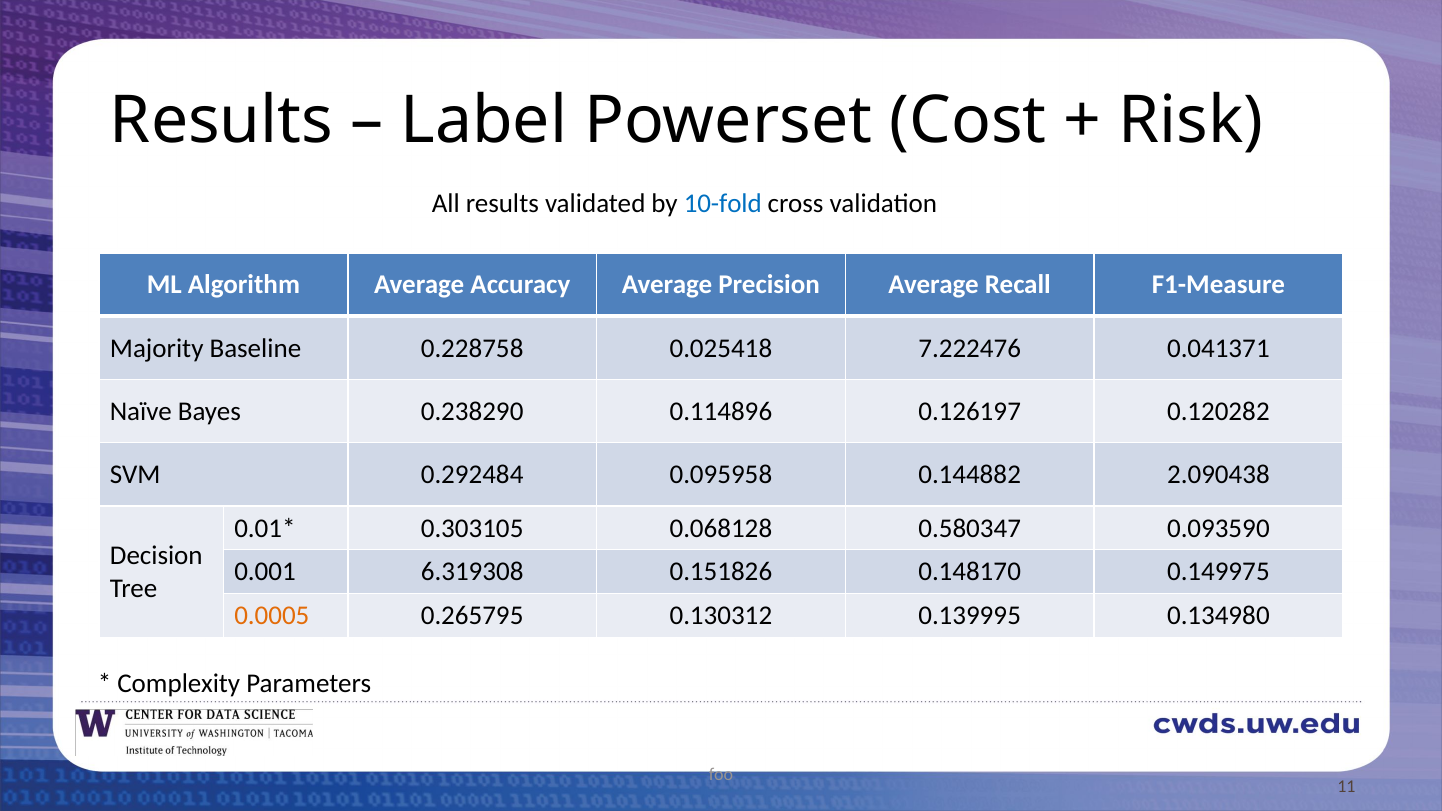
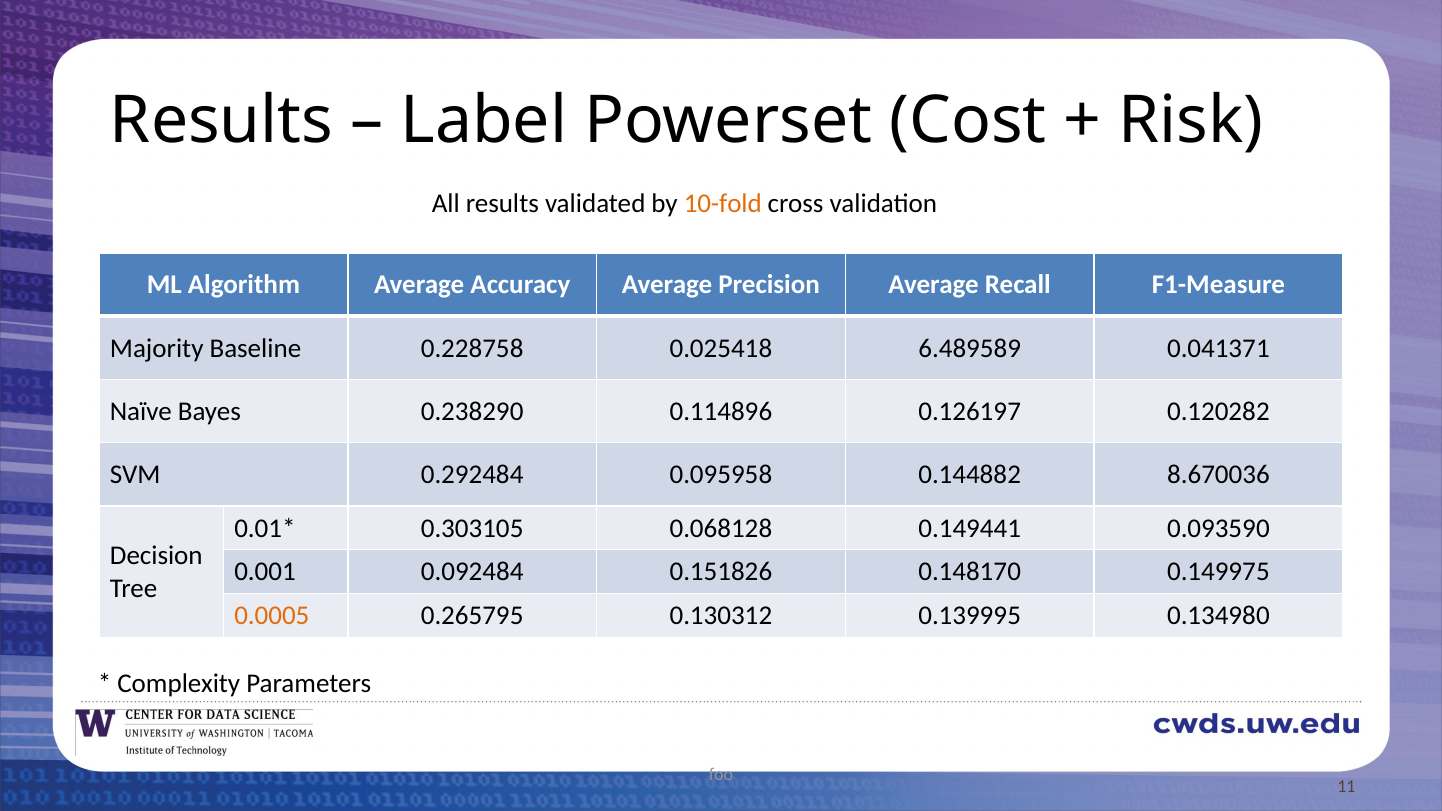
10-fold colour: blue -> orange (723, 204)
7.222476: 7.222476 -> 6.489589 (970, 348)
2.090438: 2.090438 -> 8.670036 (1218, 475)
0.580347: 0.580347 -> 0.149441 (970, 528)
6.319308: 6.319308 -> 0.092484 (472, 572)
